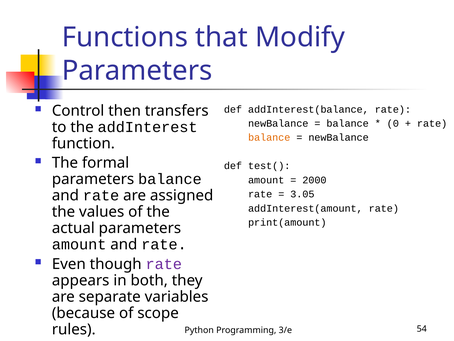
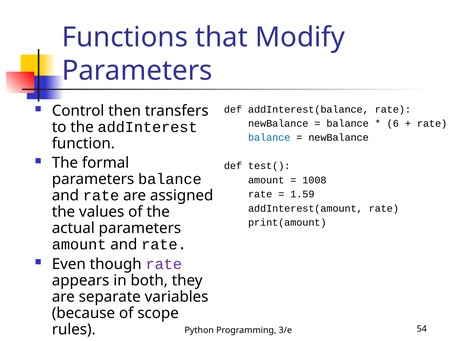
0: 0 -> 6 (393, 123)
balance colour: orange -> blue (269, 137)
2000: 2000 -> 1008 (314, 180)
3.05: 3.05 -> 1.59 (302, 194)
